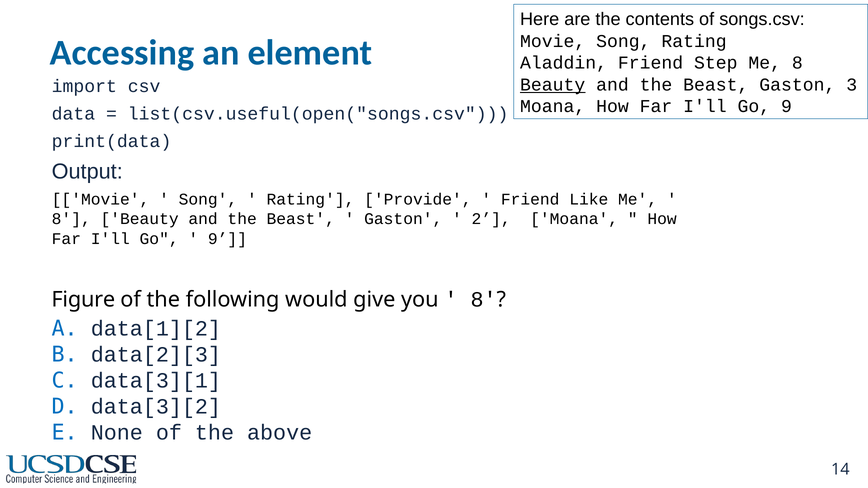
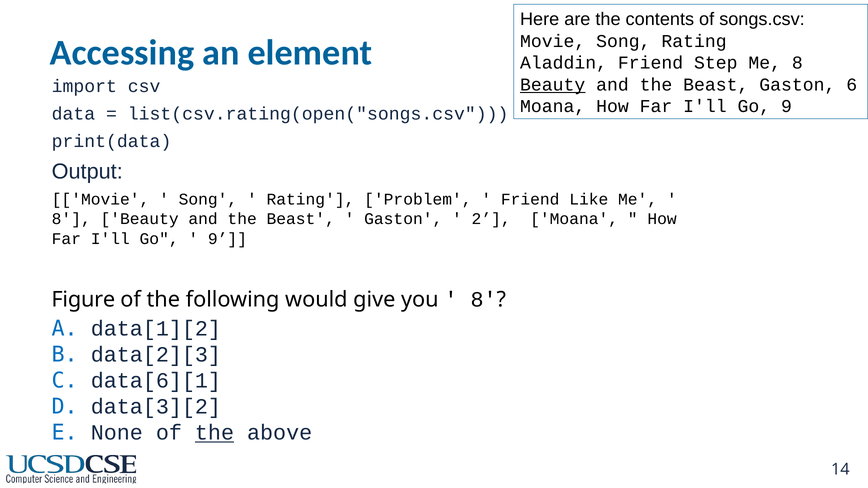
3: 3 -> 6 (852, 85)
list(csv.useful(open("songs.csv: list(csv.useful(open("songs.csv -> list(csv.rating(open("songs.csv (318, 114)
Provide: Provide -> Problem (418, 200)
data[3][1: data[3][1 -> data[6][1 (156, 381)
the underline: none -> present (214, 433)
